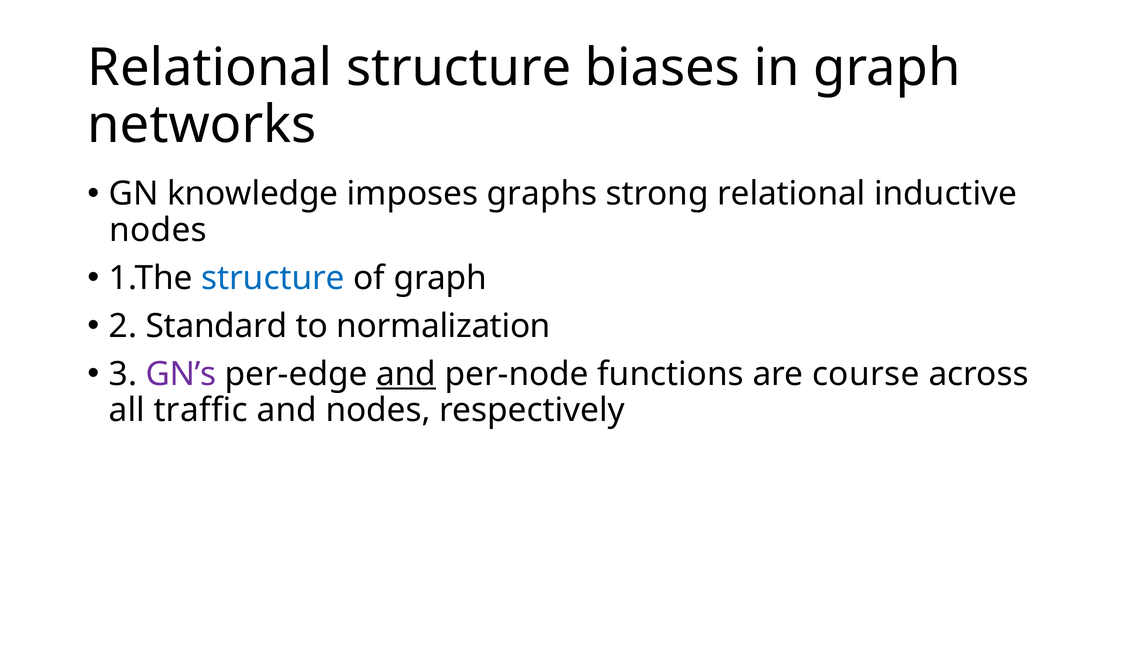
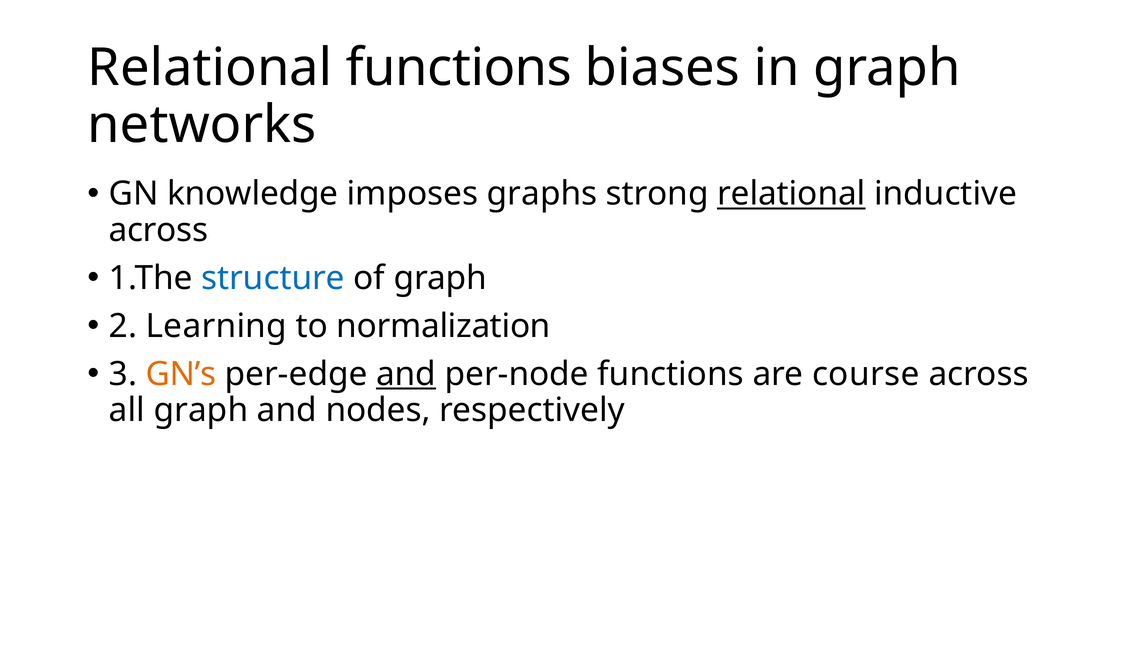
Relational structure: structure -> functions (459, 68)
relational underline: none -> present (791, 194)
nodes: nodes -> across (158, 230)
Standard: Standard -> Learning (216, 326)
GN’s colour: purple -> orange (181, 374)
all traffic: traffic -> graph (201, 410)
